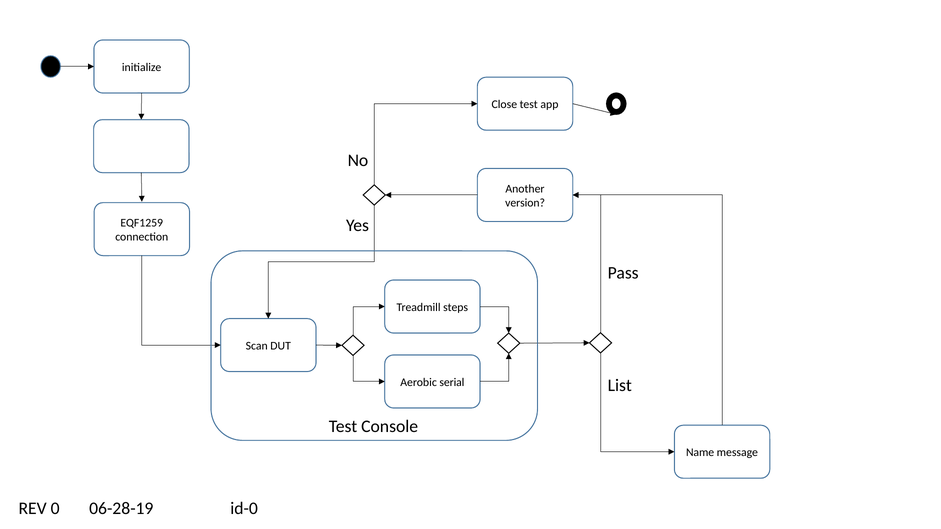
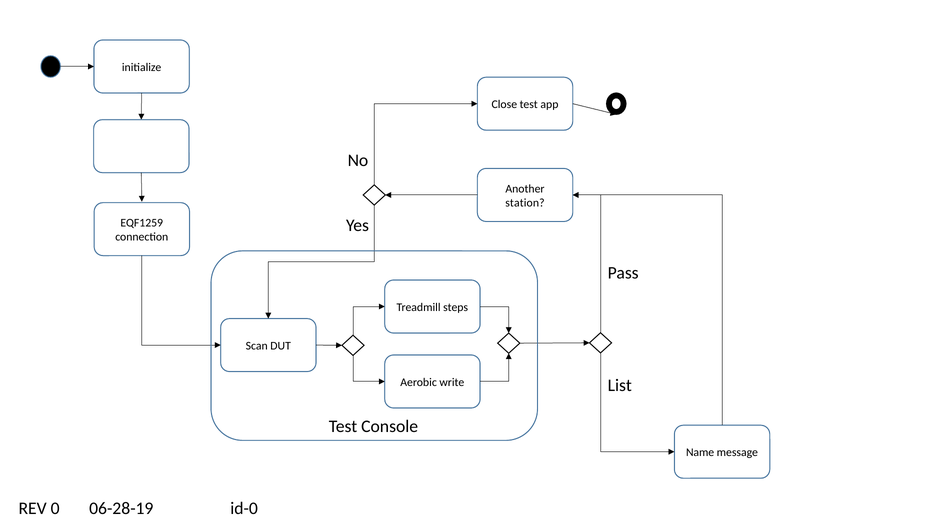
version: version -> station (525, 203)
serial: serial -> write (452, 383)
